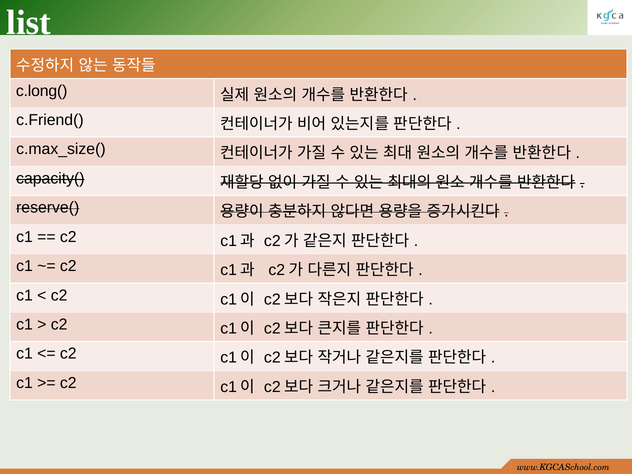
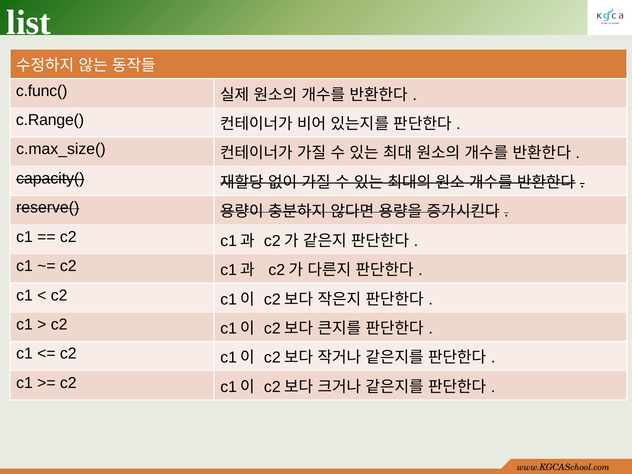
c.long(: c.long( -> c.func( (42, 91)
c.Friend(: c.Friend( -> c.Range( (50, 120)
